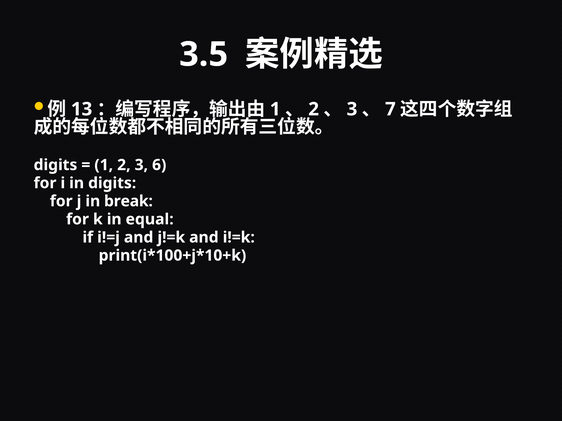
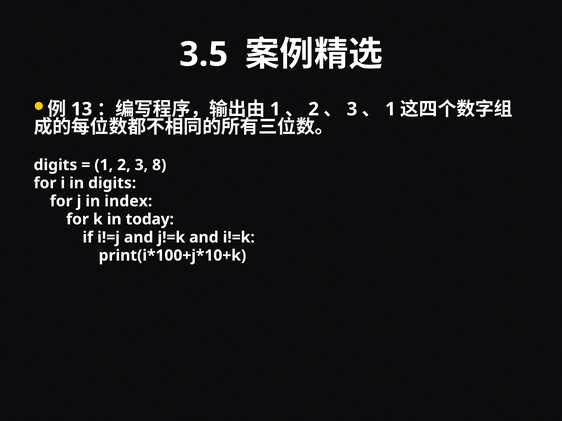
7: 7 -> 1 (390, 109)
6: 6 -> 8 (159, 165)
break: break -> index (128, 201)
equal: equal -> today (150, 220)
